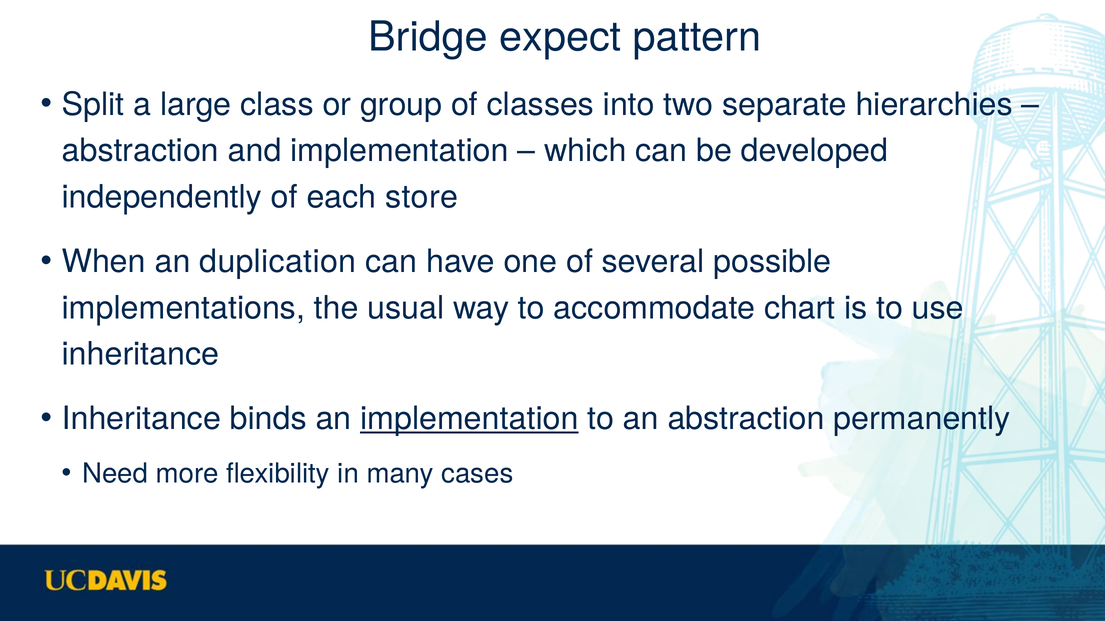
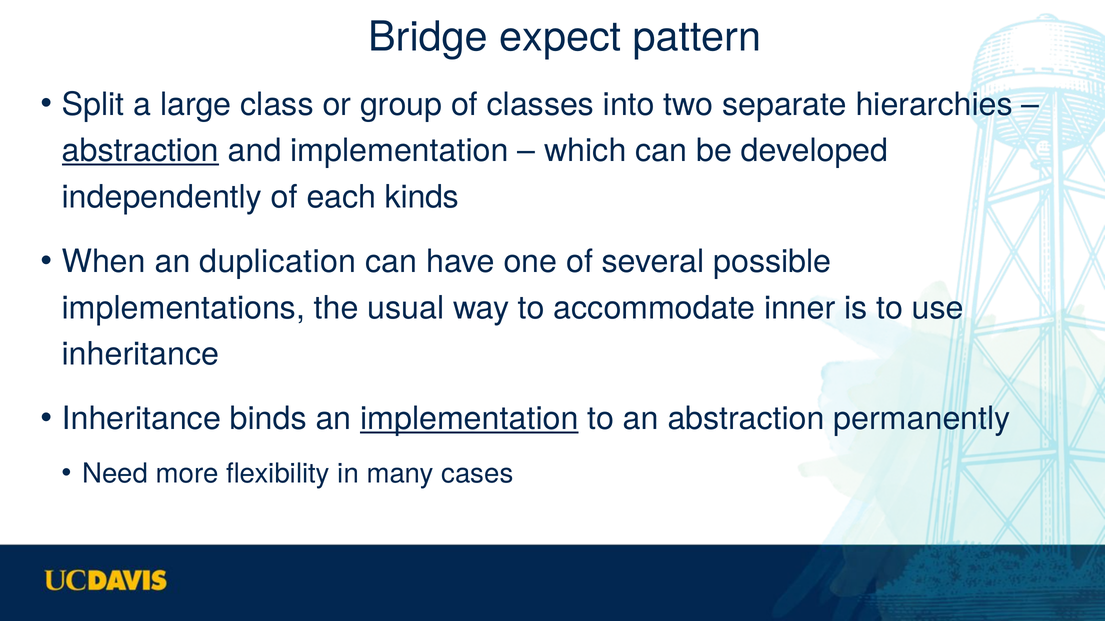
abstraction underline: none -> present (140, 151)
store: store -> kinds (422, 197)
chart: chart -> inner (800, 308)
